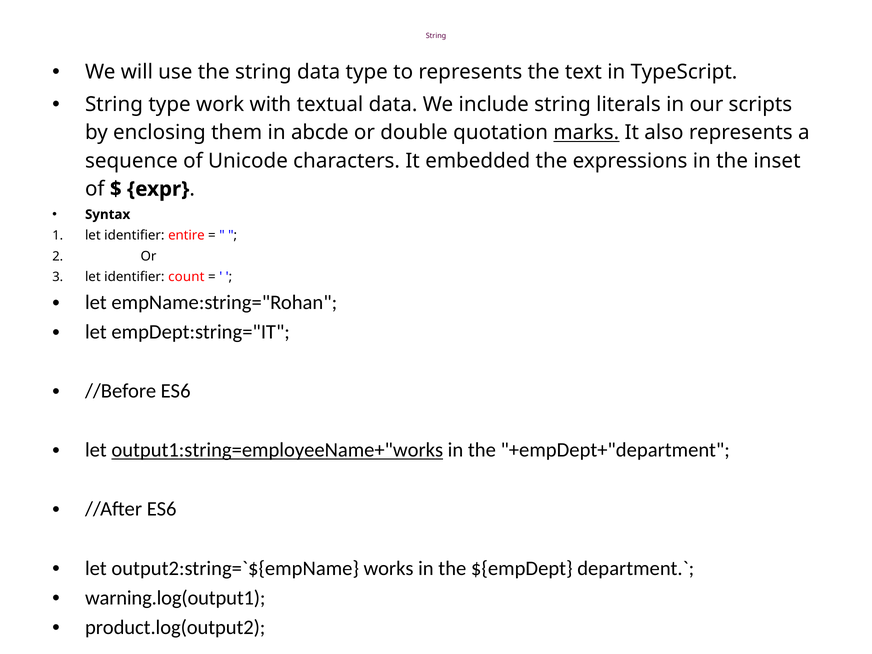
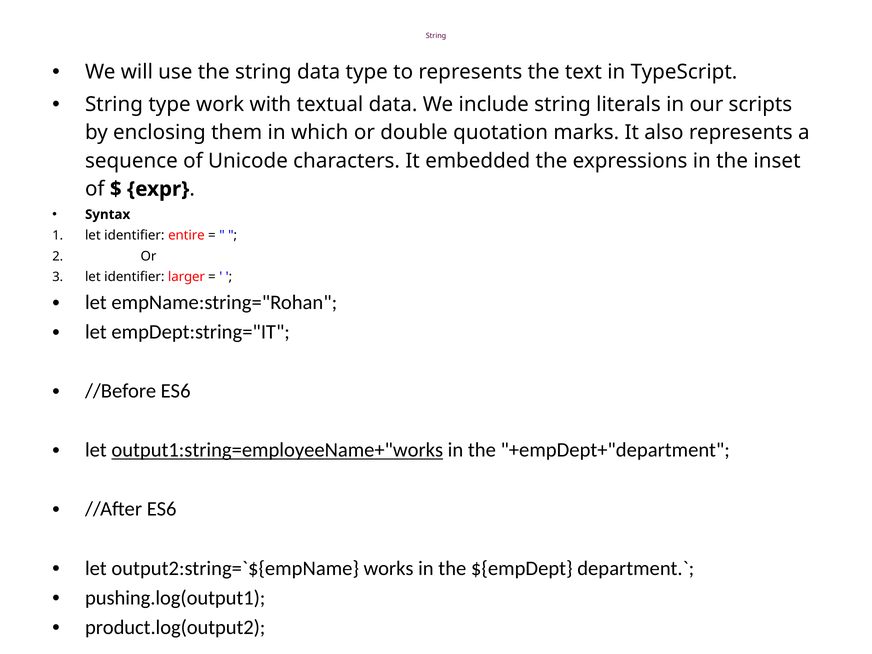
abcde: abcde -> which (320, 133)
marks underline: present -> none (586, 133)
count: count -> larger (186, 277)
warning.log(output1: warning.log(output1 -> pushing.log(output1 (175, 598)
